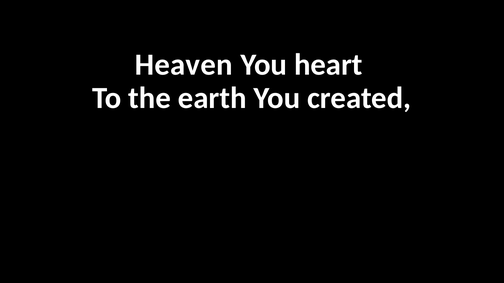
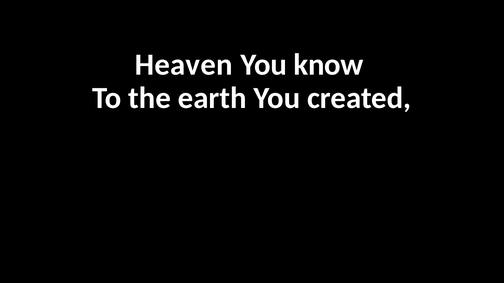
heart: heart -> know (328, 65)
